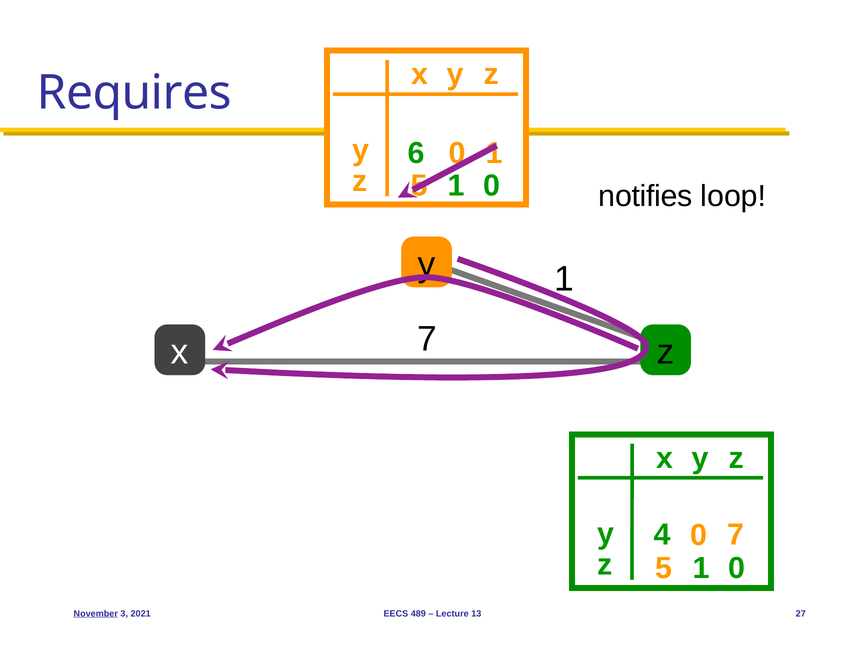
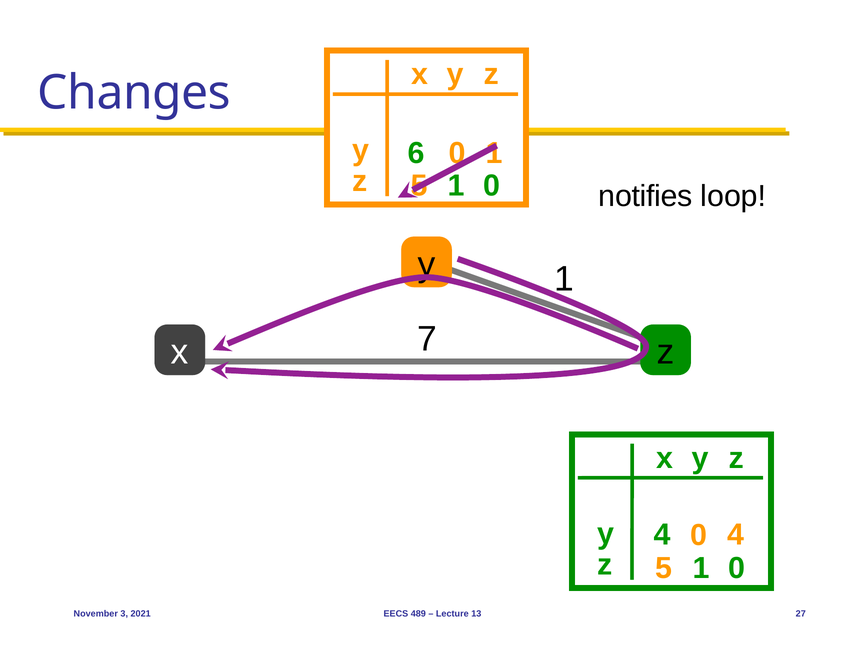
Requires: Requires -> Changes (134, 93)
4 0 7: 7 -> 4 (736, 534)
November underline: present -> none (96, 613)
